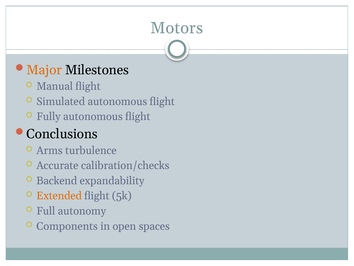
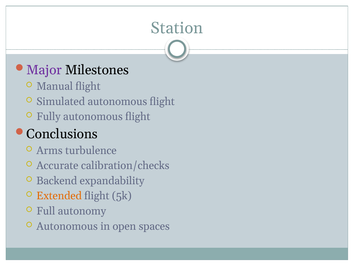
Motors: Motors -> Station (177, 28)
Major colour: orange -> purple (44, 70)
Components: Components -> Autonomous (67, 226)
